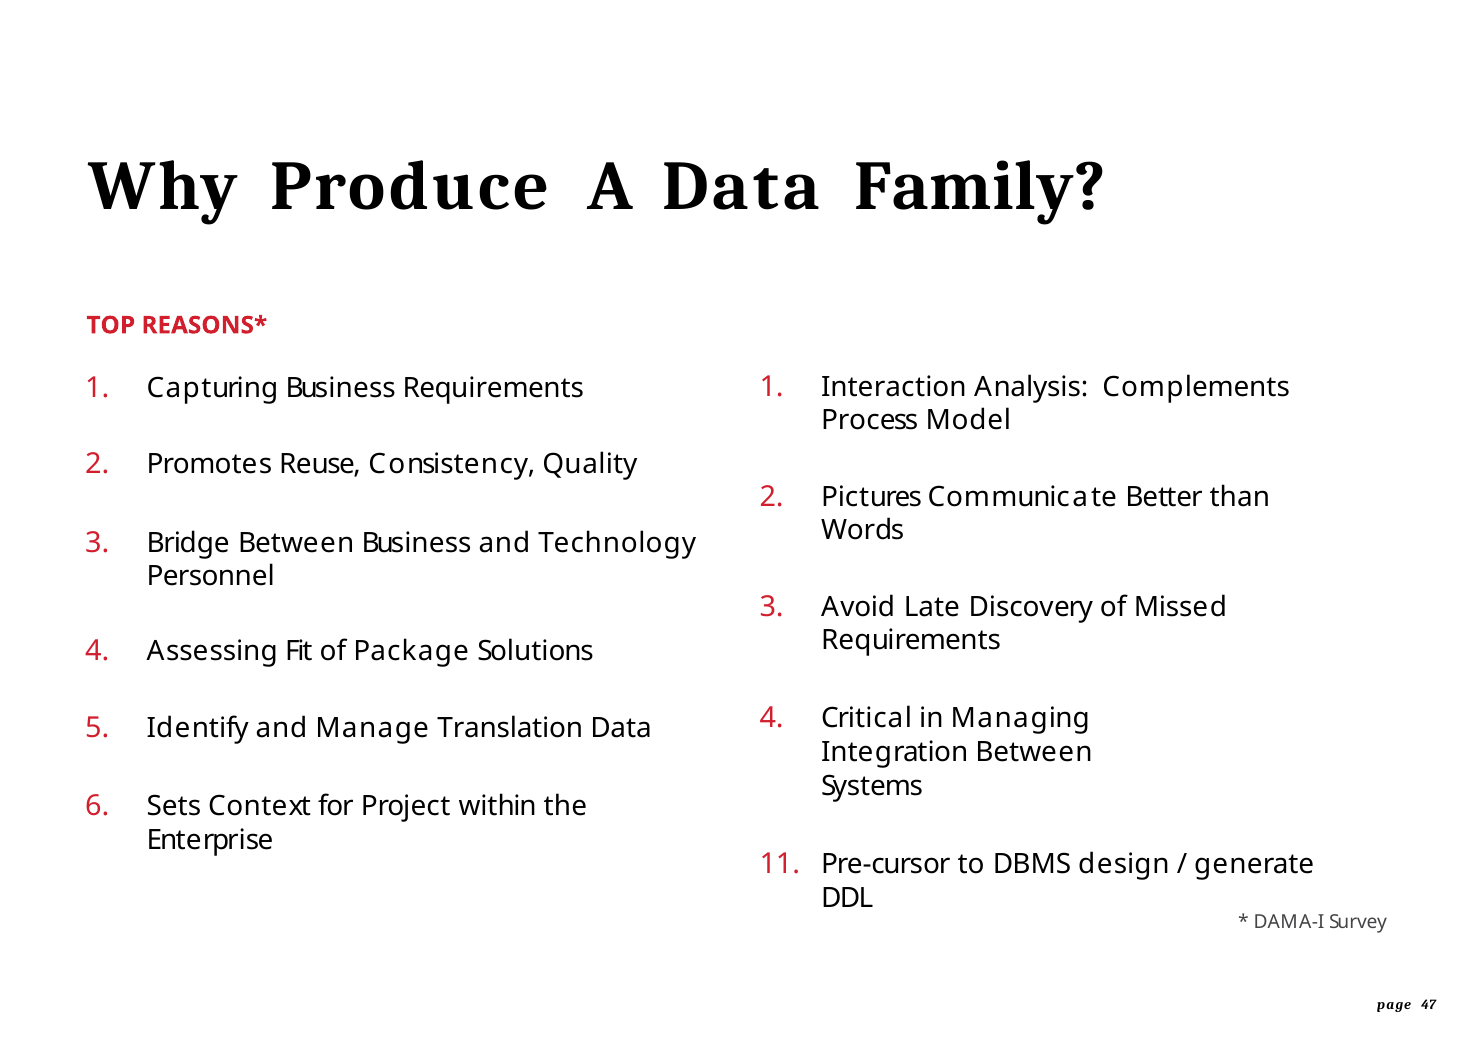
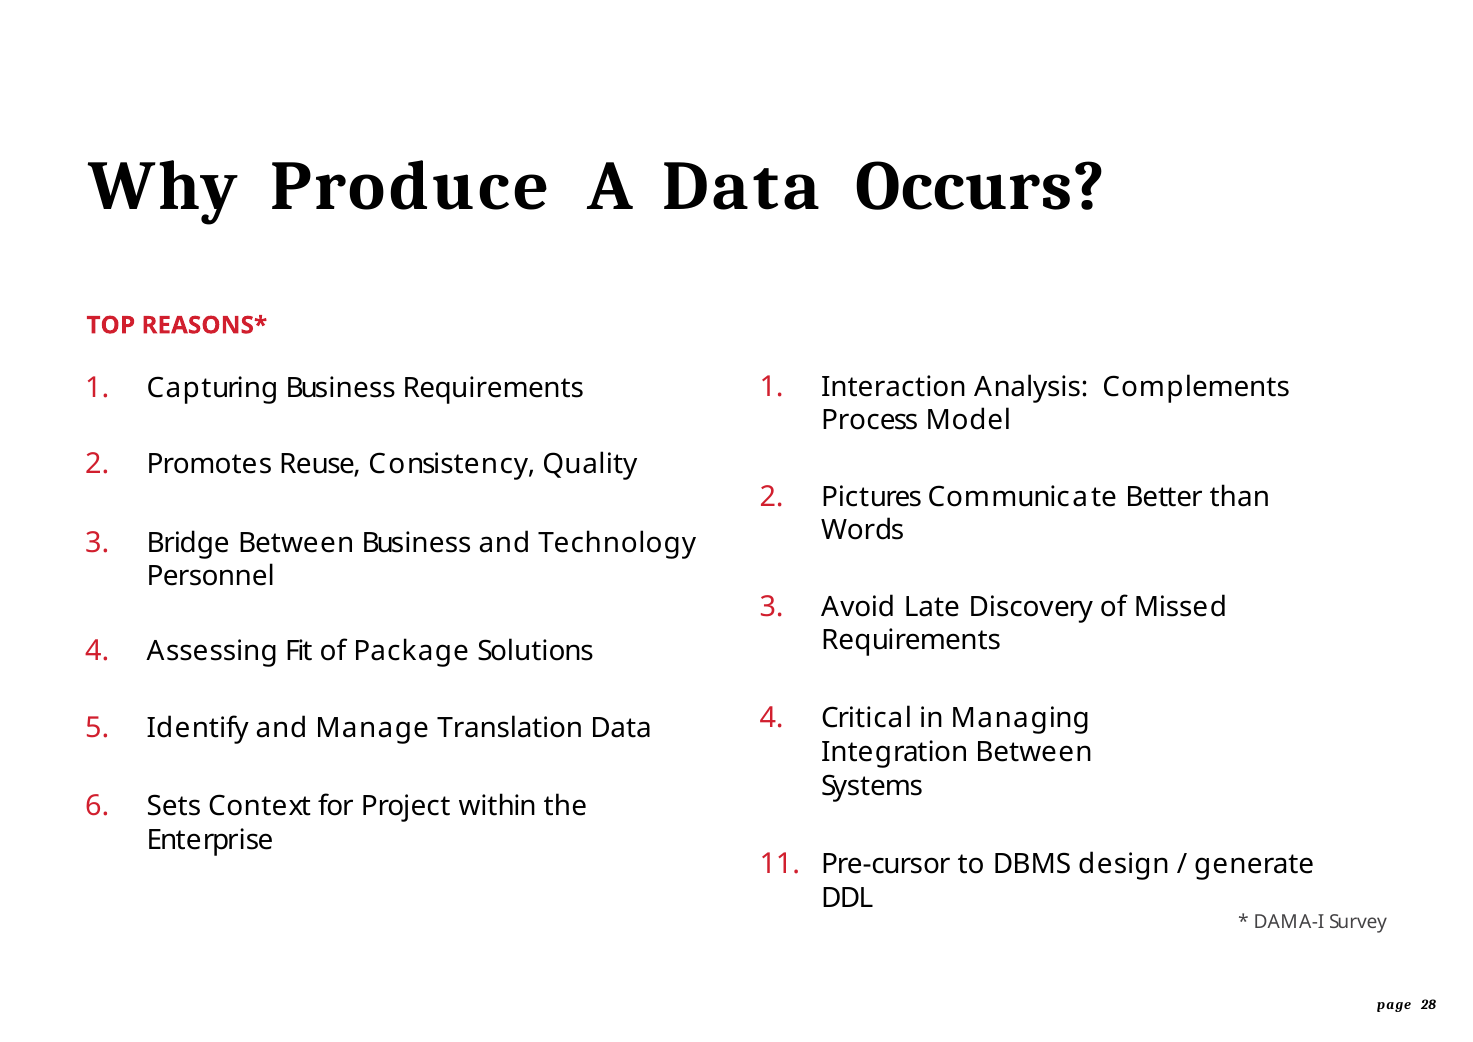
Family: Family -> Occurs (980, 186)
47: 47 -> 28 (1429, 1005)
